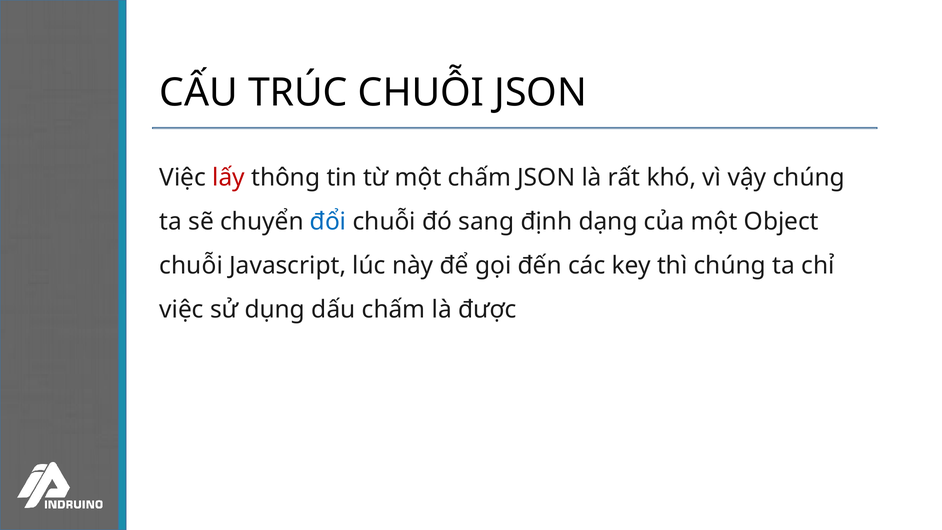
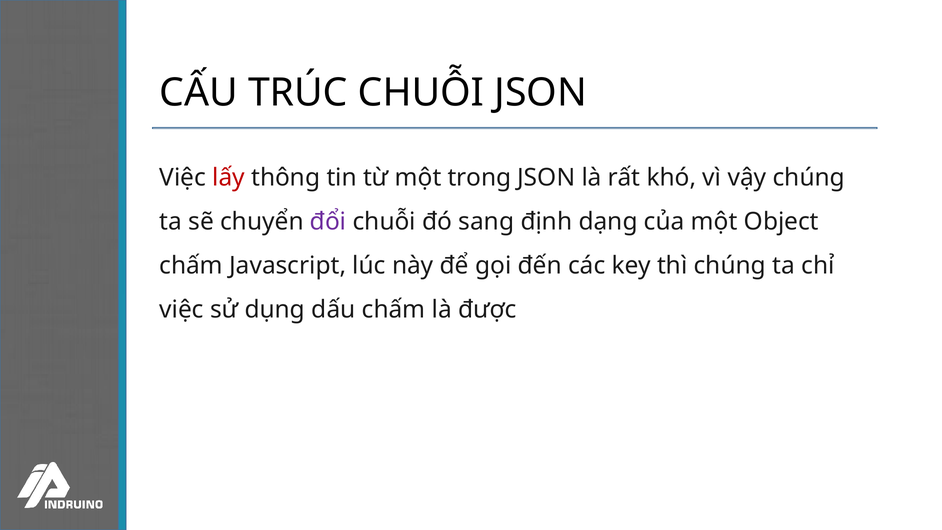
một chấm: chấm -> trong (479, 177)
đổi colour: blue -> purple (328, 221)
chuỗi: chuỗi -> chấm (191, 266)
